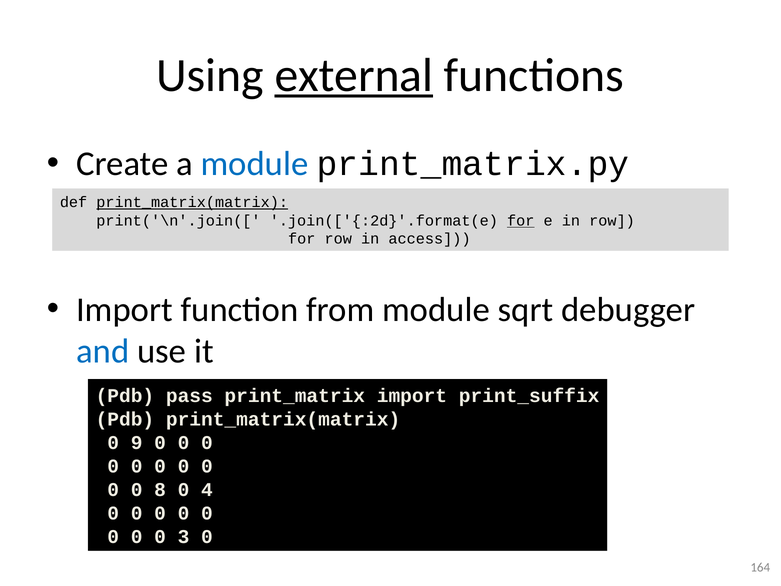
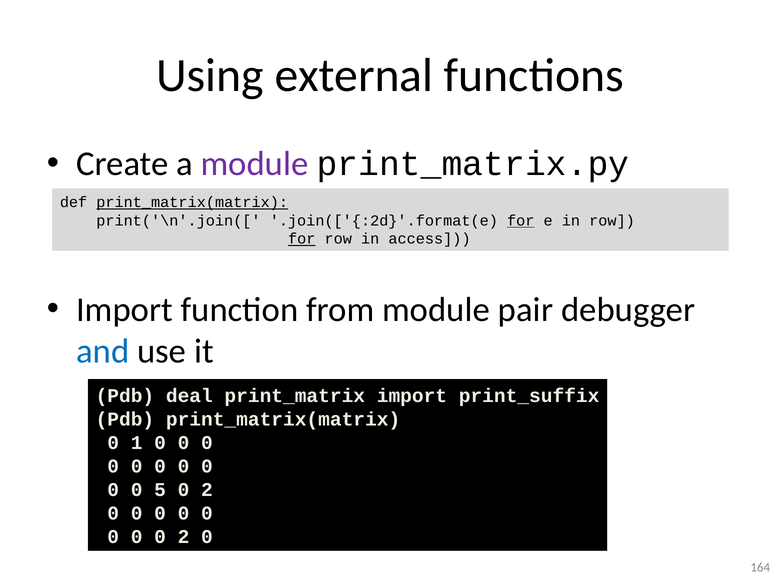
external underline: present -> none (354, 76)
module colour: blue -> purple (255, 164)
for underline: none -> present (302, 239)
sqrt: sqrt -> pair (525, 310)
pass: pass -> deal (189, 396)
9: 9 -> 1 (137, 443)
8: 8 -> 5 (160, 490)
4: 4 -> 2 (207, 490)
0 0 3: 3 -> 2 (183, 536)
